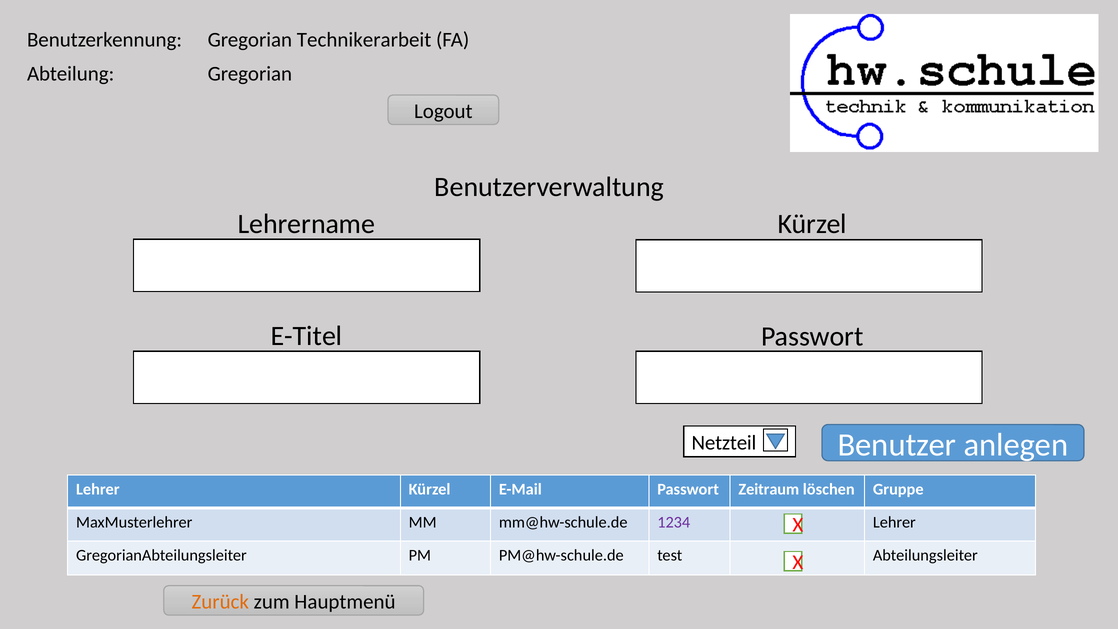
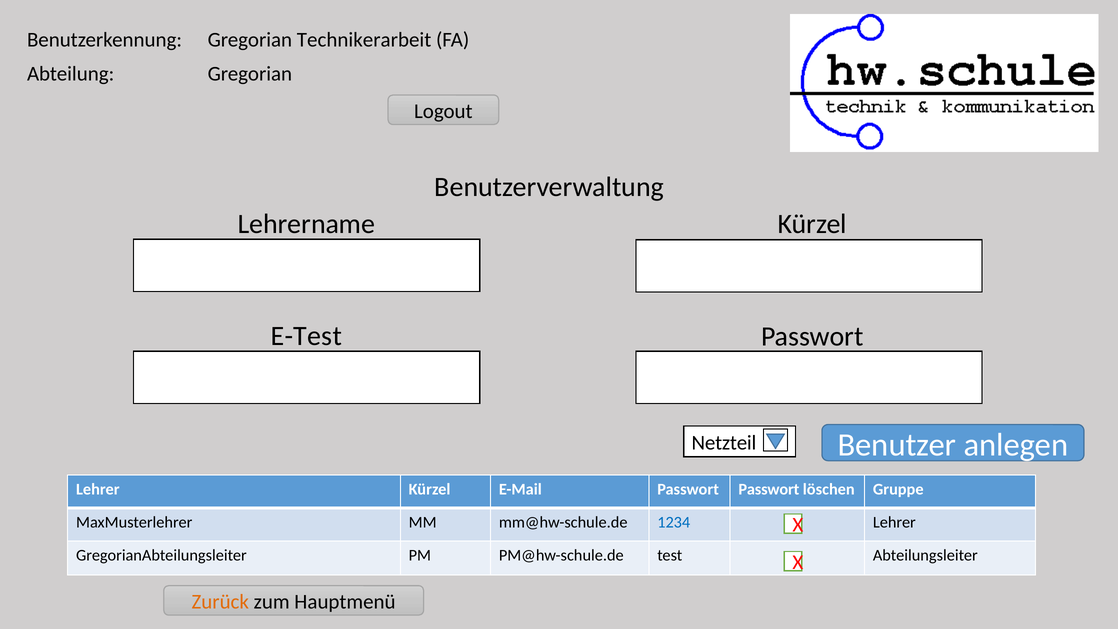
E-Titel: E-Titel -> E-Test (306, 336)
Passwort Zeitraum: Zeitraum -> Passwort (769, 489)
1234 colour: purple -> blue (674, 522)
